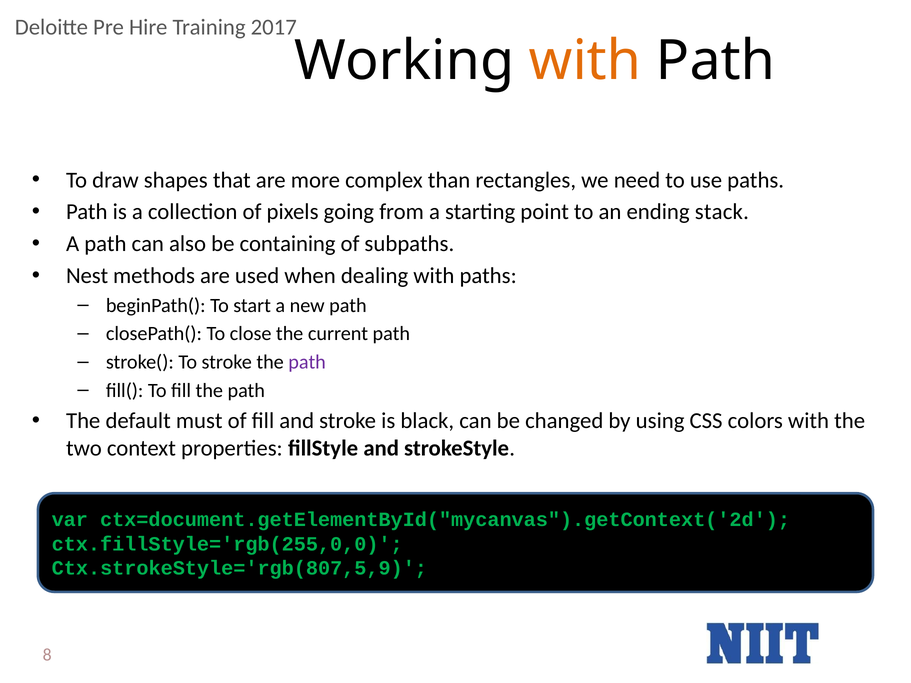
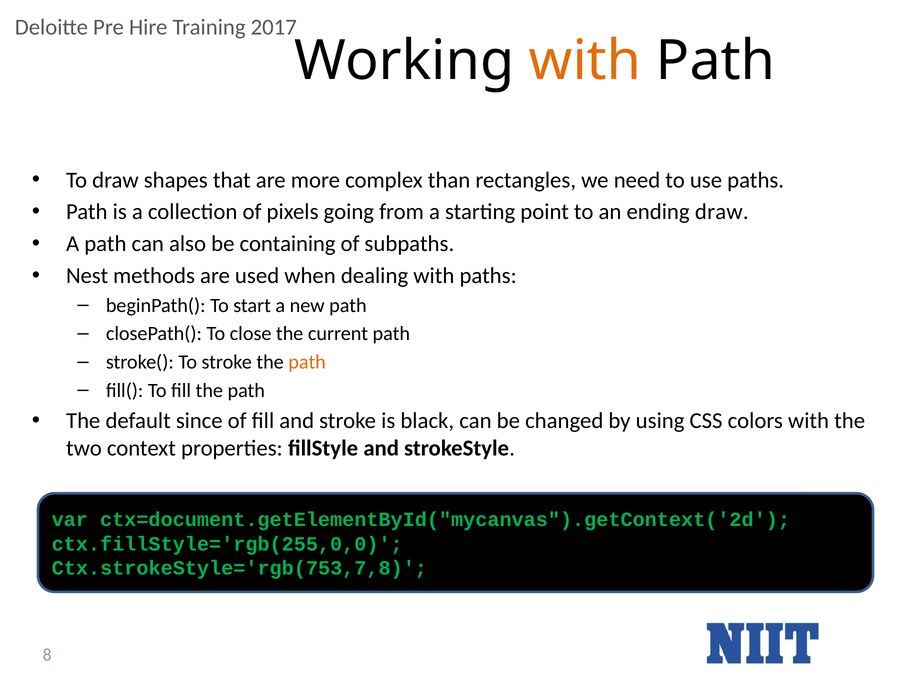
ending stack: stack -> draw (722, 212)
path colour: purple -> orange (307, 362)
must: must -> since (199, 421)
Ctx.strokeStyle='rgb(807,5,9: Ctx.strokeStyle='rgb(807,5,9 -> Ctx.strokeStyle='rgb(753,7,8 (239, 568)
